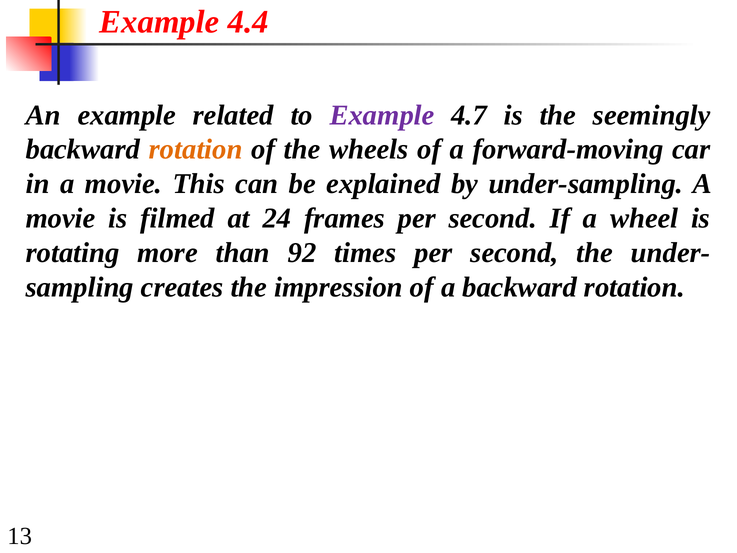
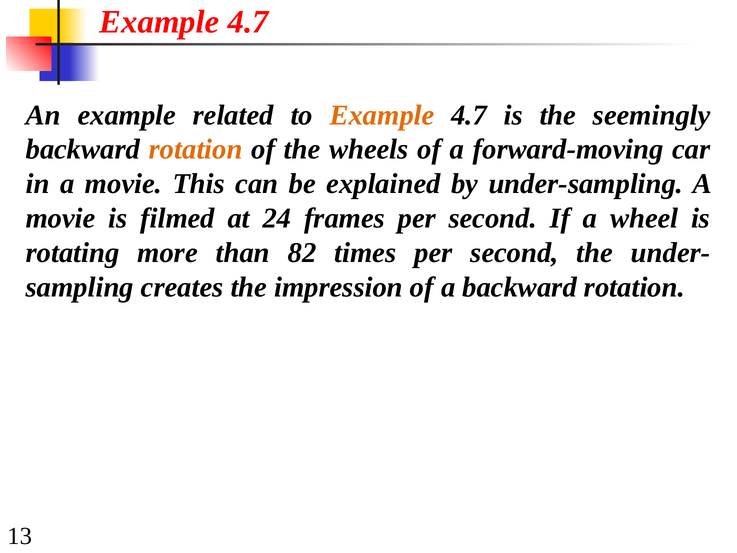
4.4: 4.4 -> 4.7 (248, 22)
Example colour: purple -> orange (382, 115)
92: 92 -> 82 (302, 253)
